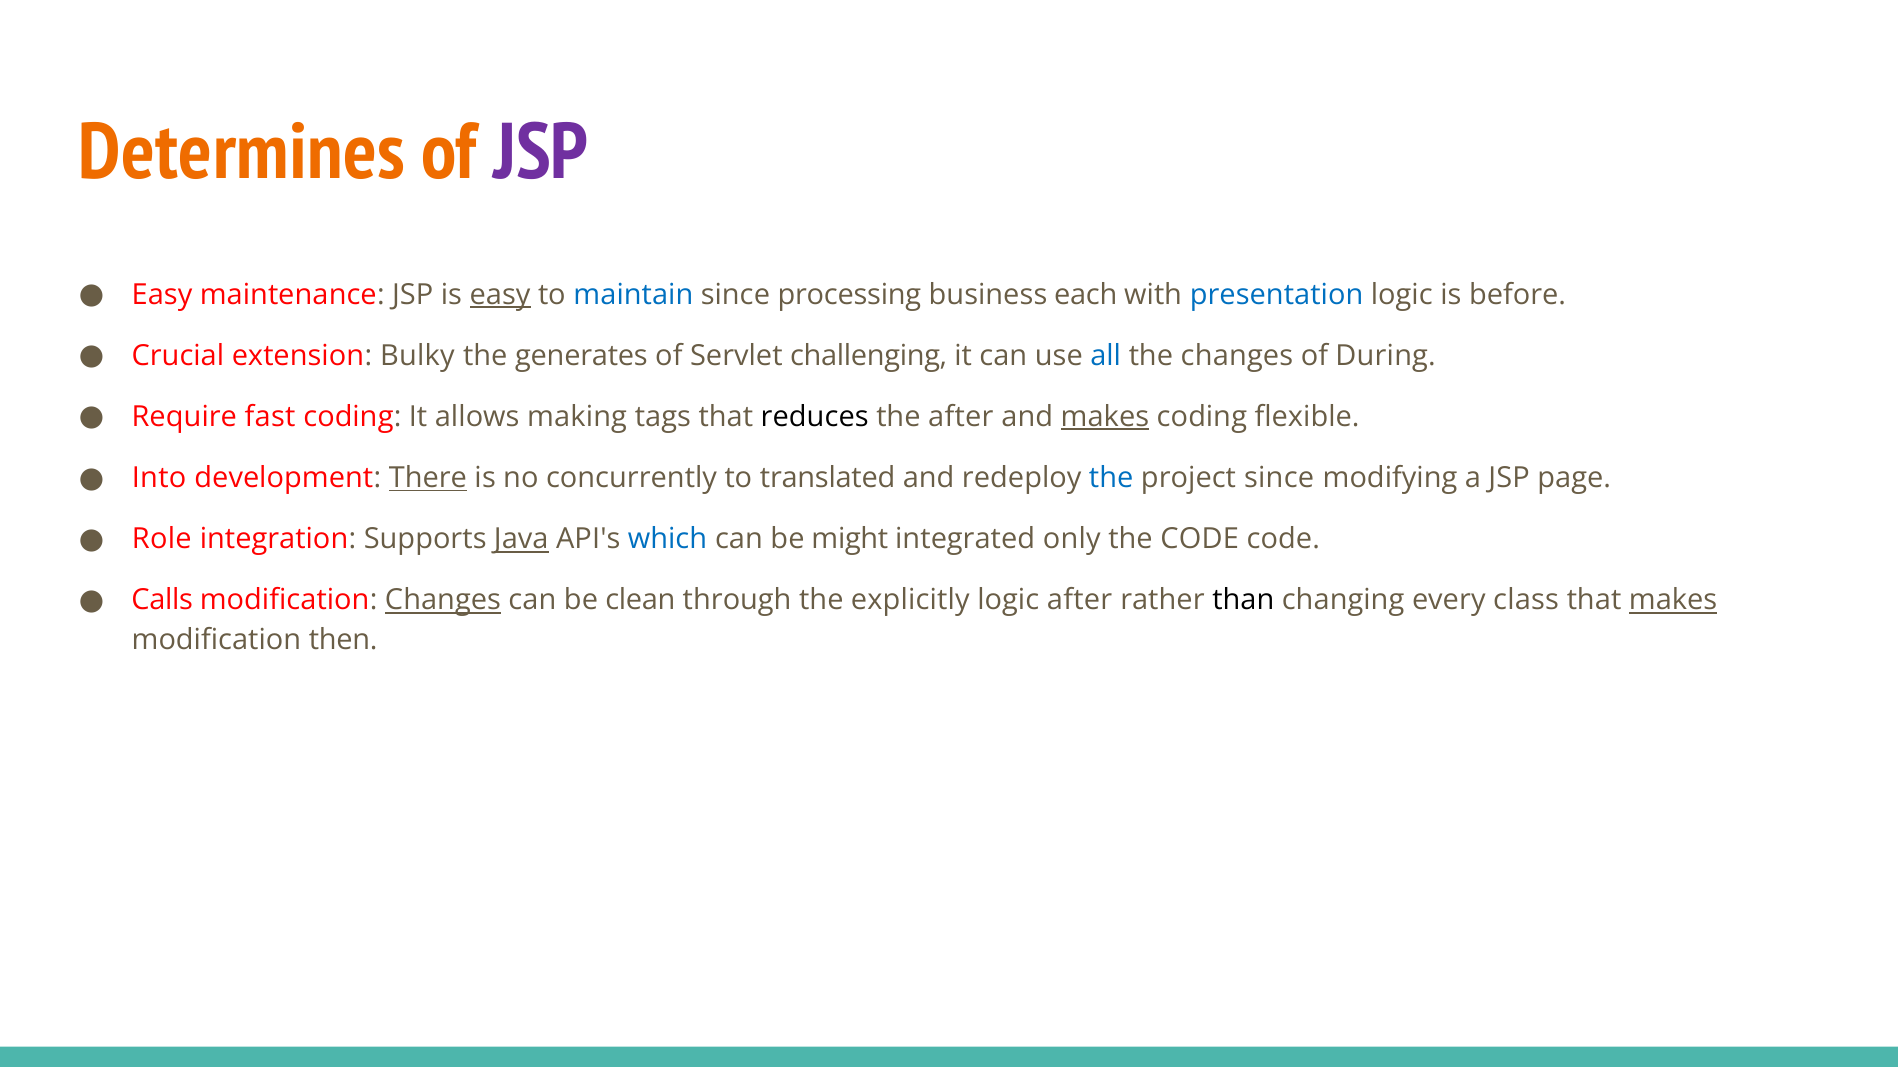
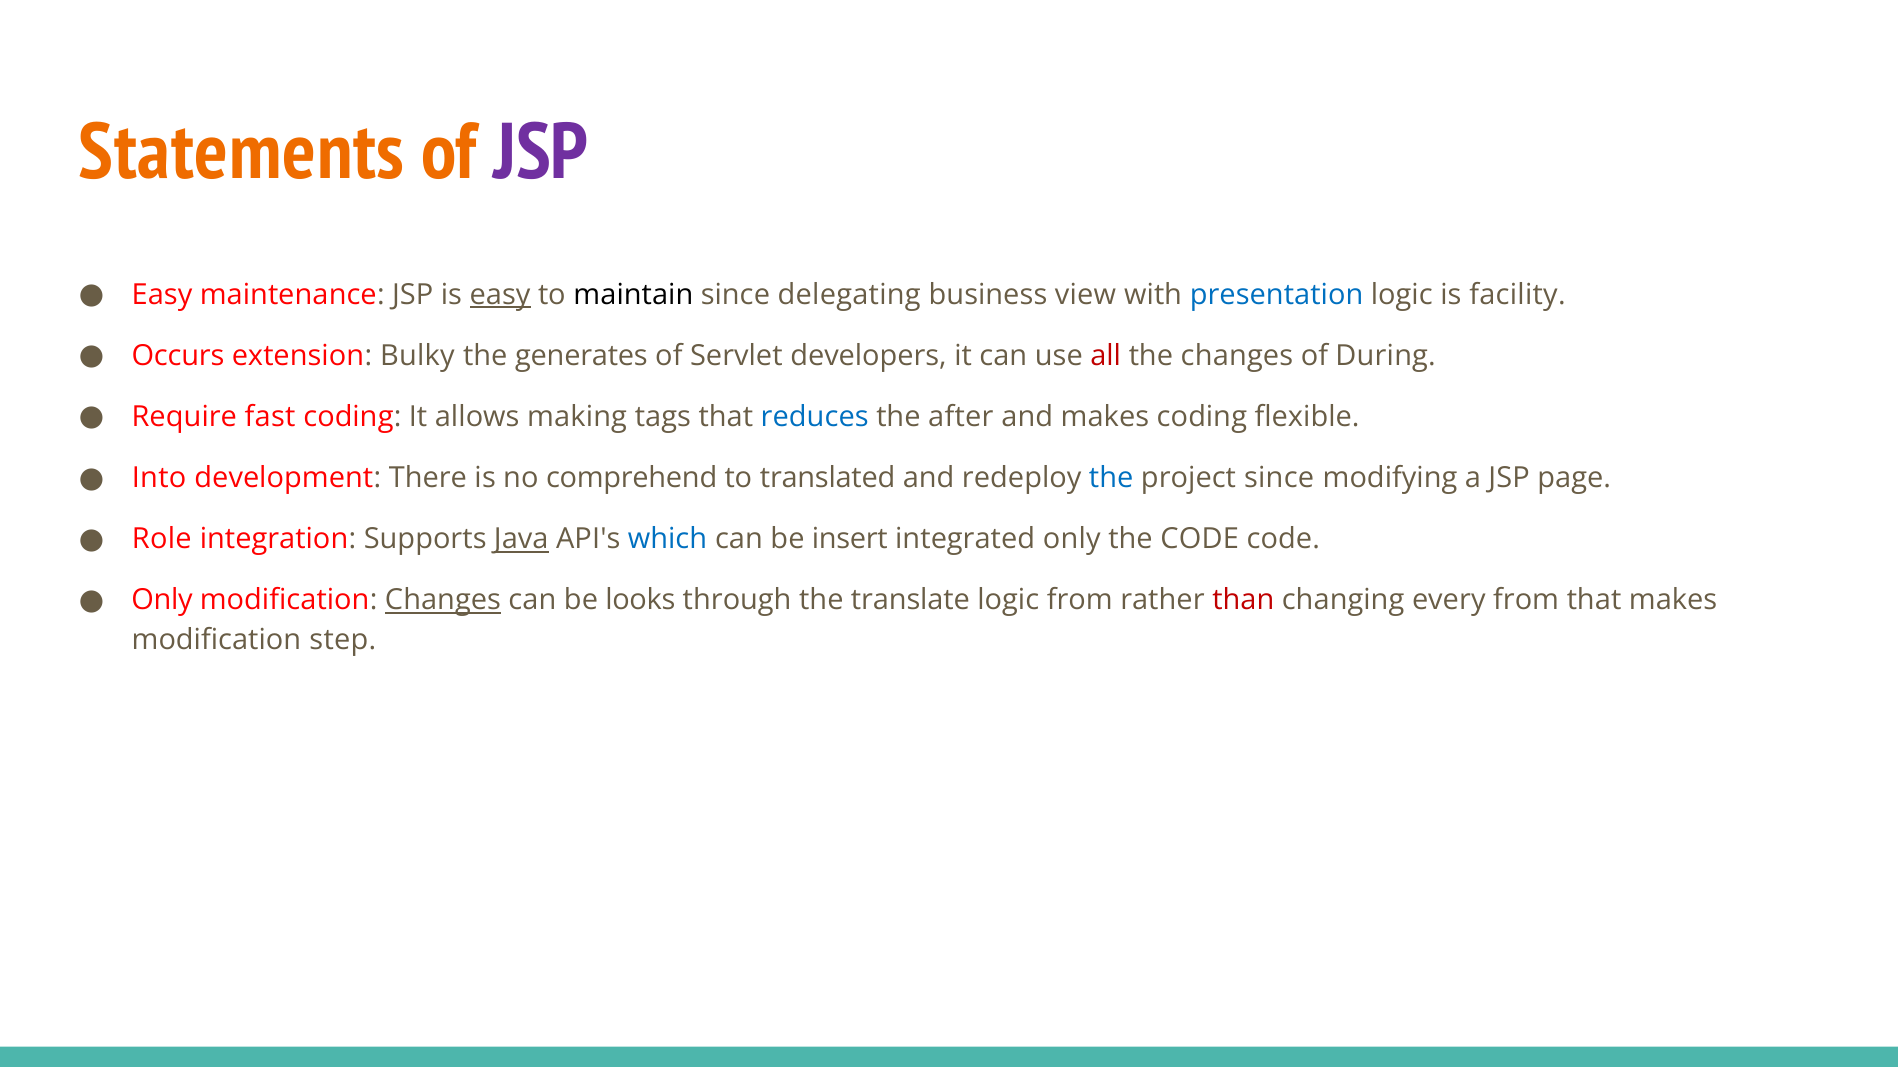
Determines: Determines -> Statements (242, 152)
maintain colour: blue -> black (633, 295)
processing: processing -> delegating (849, 295)
each: each -> view (1085, 295)
before: before -> facility (1517, 295)
Crucial: Crucial -> Occurs (178, 356)
challenging: challenging -> developers (868, 356)
all colour: blue -> red (1106, 356)
reduces colour: black -> blue (815, 417)
makes underline: present -> none (1105, 417)
There underline: present -> none (428, 478)
concurrently: concurrently -> comprehend (632, 478)
might: might -> insert (850, 540)
Calls: Calls -> Only (162, 601)
clean: clean -> looks (640, 601)
explicitly: explicitly -> translate (910, 601)
logic after: after -> from (1080, 601)
than colour: black -> red (1243, 601)
every class: class -> from (1526, 601)
makes underline: present -> none (1673, 601)
then: then -> step (343, 641)
